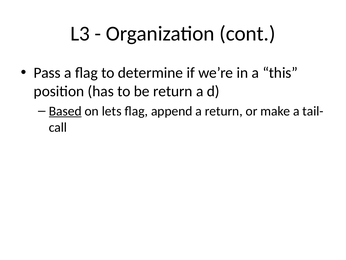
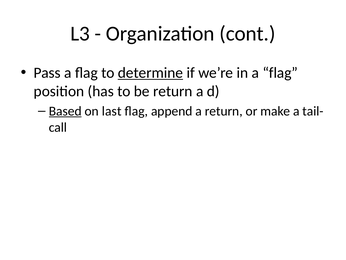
determine underline: none -> present (150, 73)
in a this: this -> flag (280, 73)
lets: lets -> last (112, 111)
